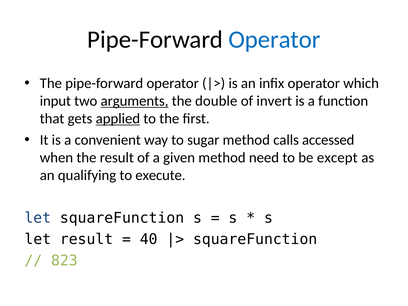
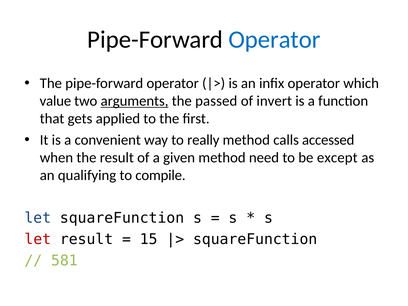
input: input -> value (55, 101)
double: double -> passed (216, 101)
applied underline: present -> none (118, 119)
sugar: sugar -> really (203, 140)
execute: execute -> compile (160, 175)
let colour: black -> red (38, 239)
40: 40 -> 15 (149, 239)
823: 823 -> 581 (64, 260)
